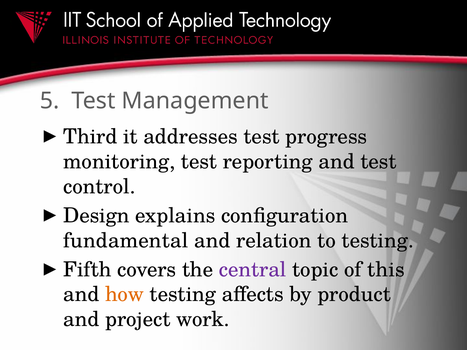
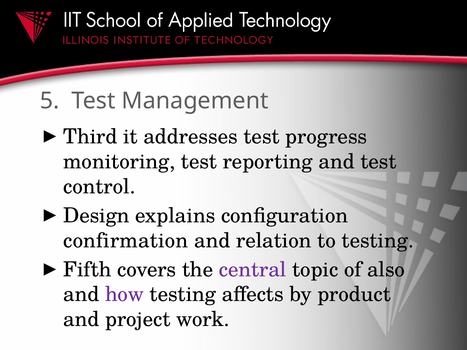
fundamental: fundamental -> confirmation (126, 241)
this: this -> also (386, 270)
how colour: orange -> purple (125, 295)
